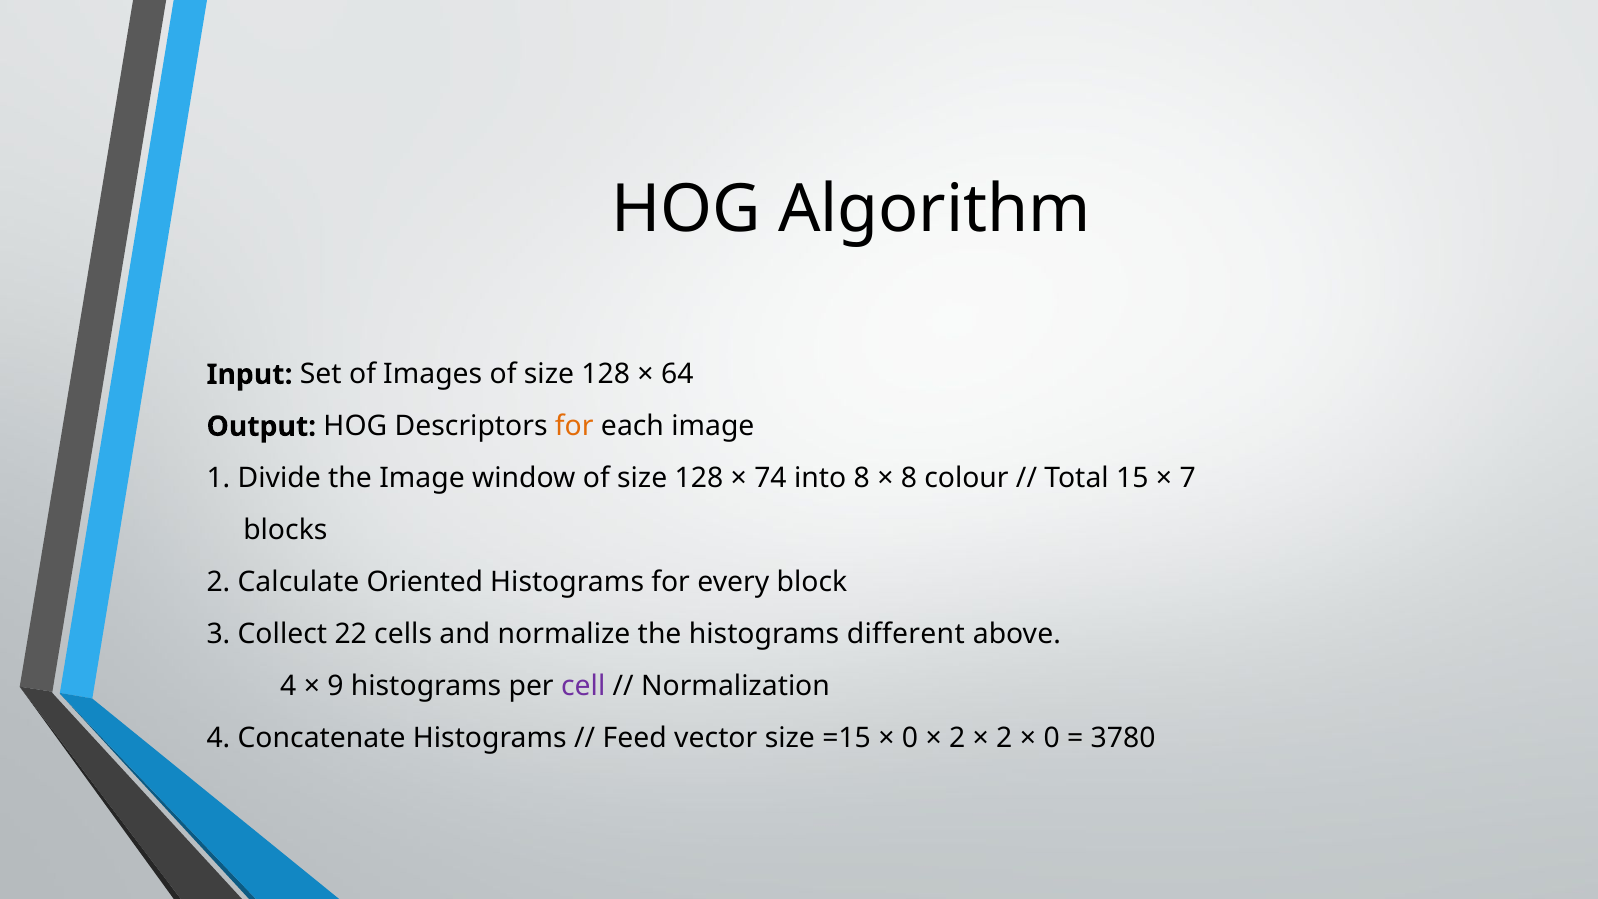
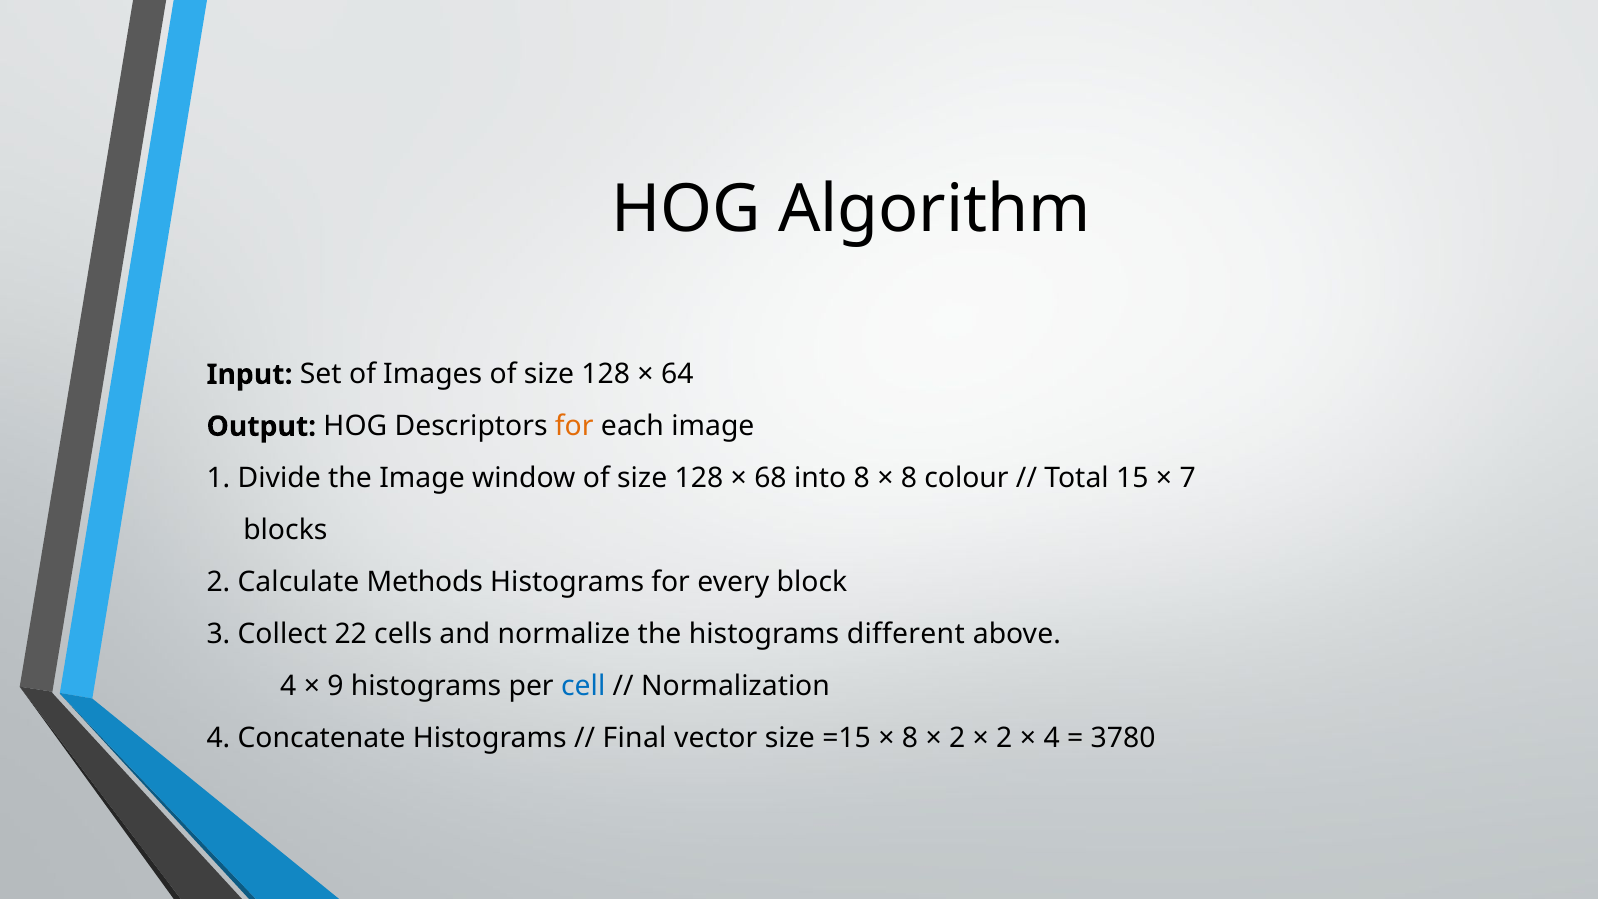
74: 74 -> 68 (770, 478)
Oriented: Oriented -> Methods (425, 582)
cell colour: purple -> blue (583, 686)
Feed: Feed -> Final (635, 738)
0: 0 -> 8 (910, 738)
0: 0 -> 4 (1052, 738)
